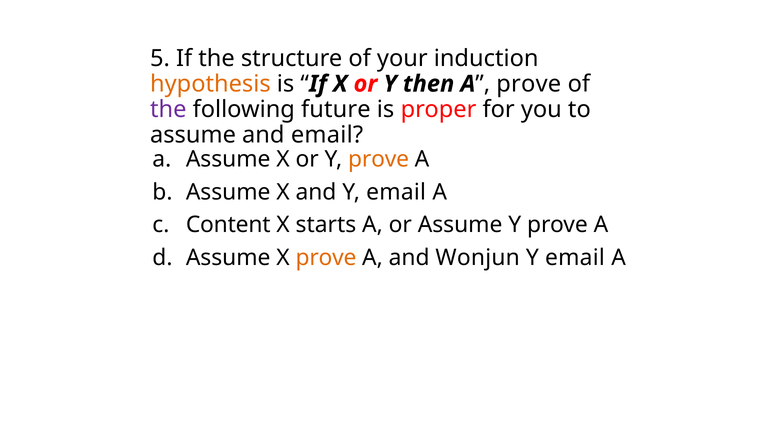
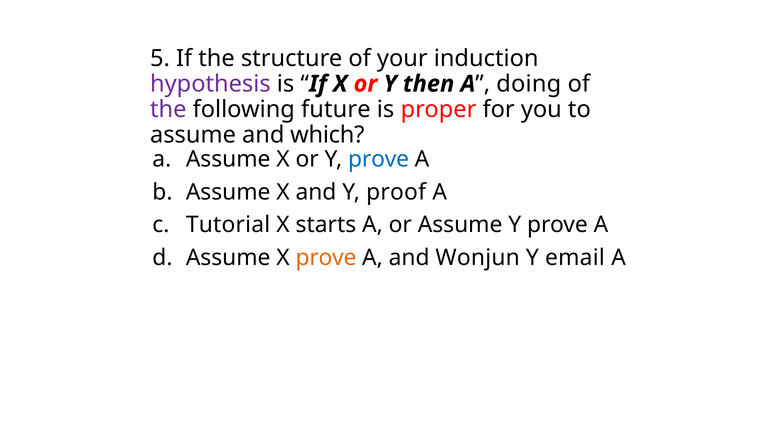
hypothesis colour: orange -> purple (210, 84)
prove: prove -> doing (529, 84)
and email: email -> which (327, 135)
prove colour: orange -> blue (379, 159)
and Y email: email -> proof (396, 192)
Content: Content -> Tutorial (228, 225)
